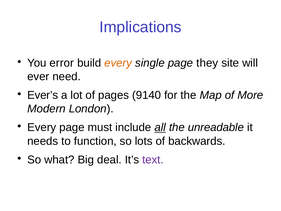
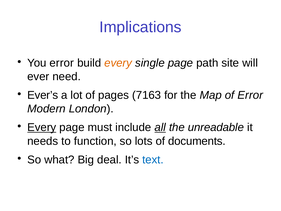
they: they -> path (207, 63)
9140: 9140 -> 7163 (147, 95)
of More: More -> Error (250, 95)
Every underline: none -> present (42, 127)
backwards: backwards -> documents (197, 141)
text colour: purple -> blue (153, 160)
